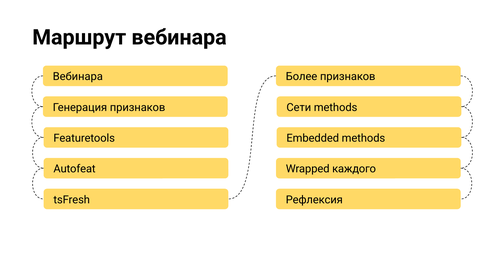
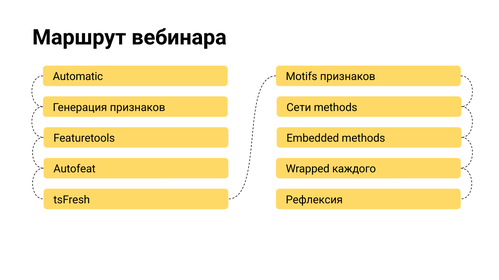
Вебинара: Вебинара -> Automatic (78, 77)
Более: Более -> Motifs (302, 77)
